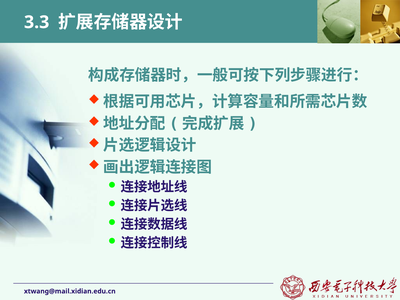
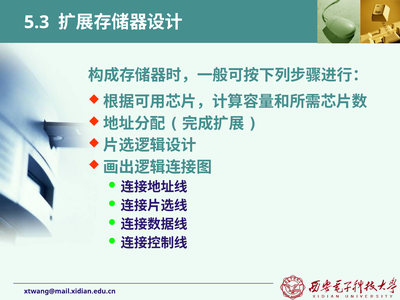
3.3: 3.3 -> 5.3 (37, 22)
